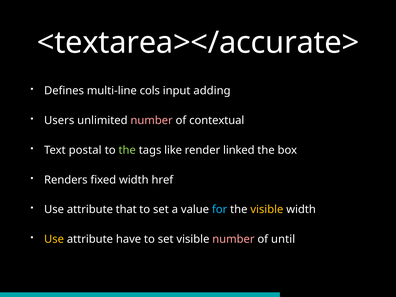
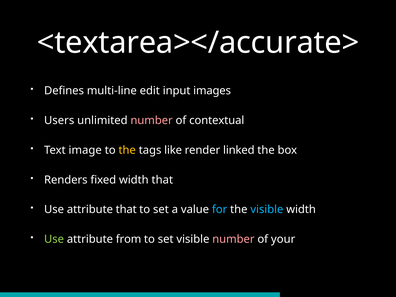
cols: cols -> edit (150, 91)
adding: adding -> images (212, 91)
postal: postal -> image (85, 150)
the colour: light green -> yellow (127, 150)
width href: href -> that (162, 180)
visible colour: yellow -> light blue (267, 210)
Use colour: yellow -> light green (54, 239)
have: have -> from (129, 239)
until: until -> your (283, 239)
